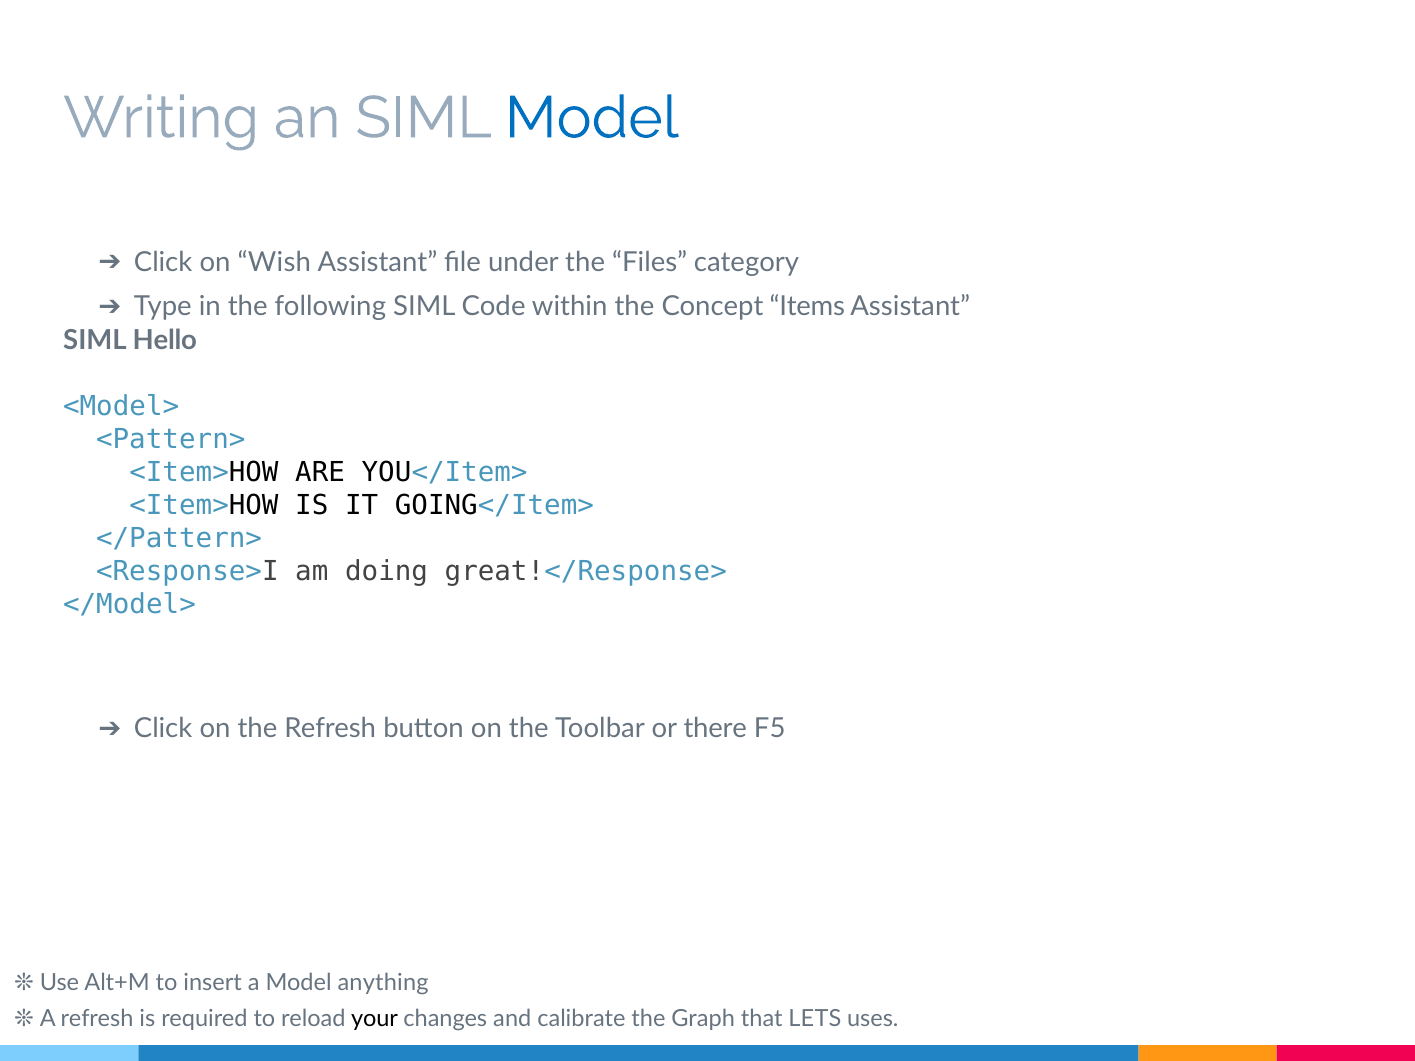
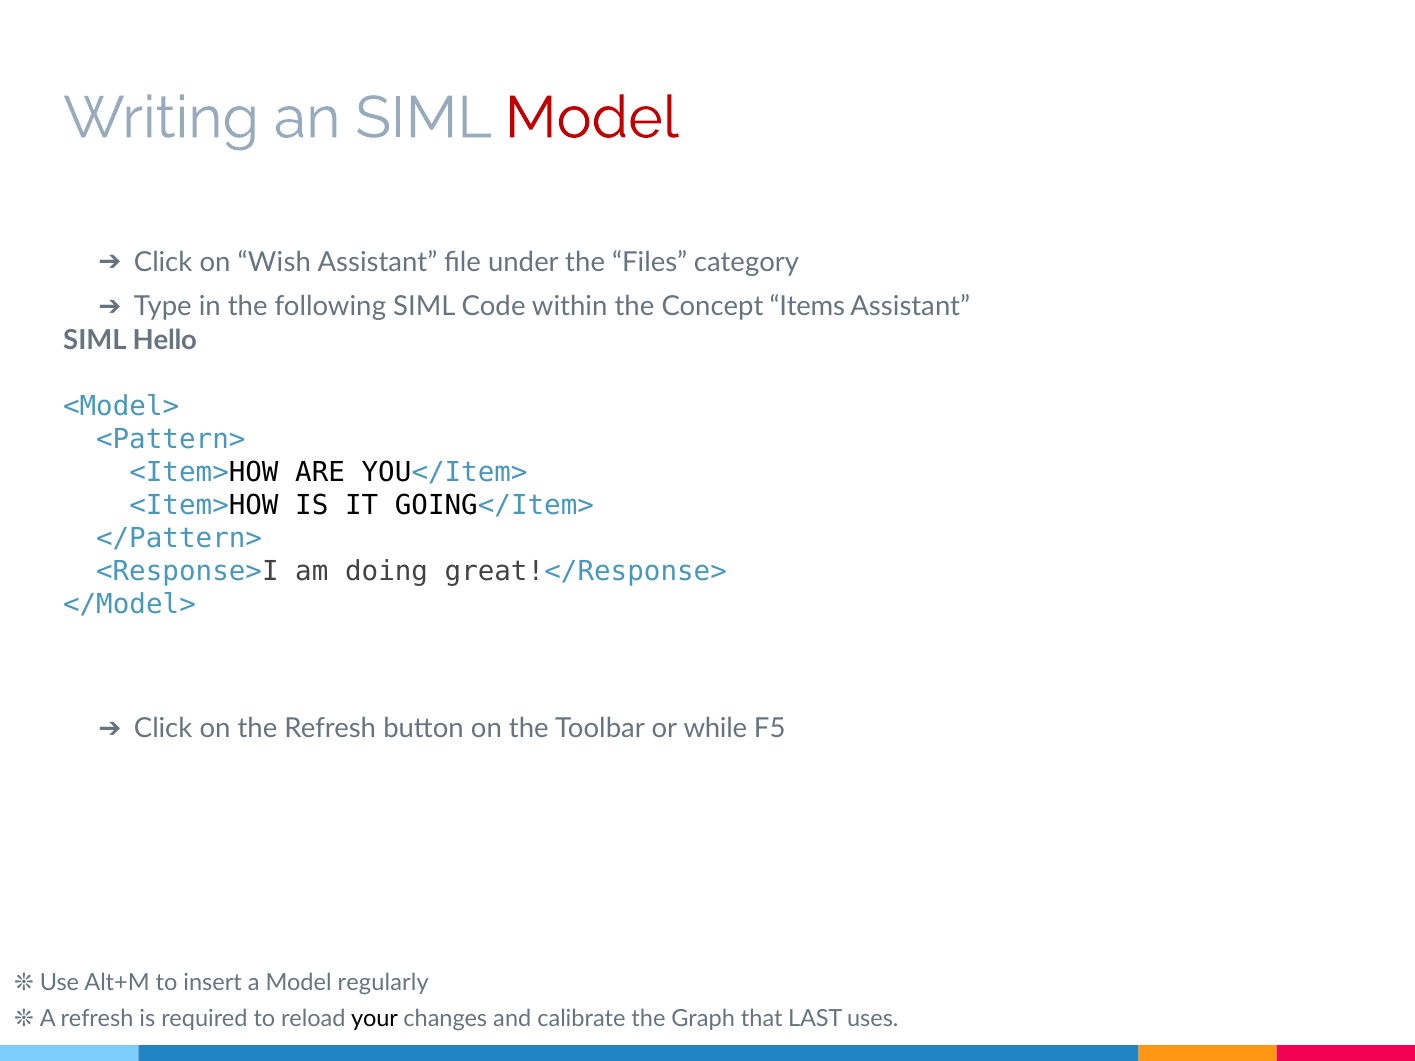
Model colour: blue -> red (592, 118)
there: there -> while (715, 729)
anything: anything -> regularly (383, 983)
LETS: LETS -> LAST (815, 1019)
